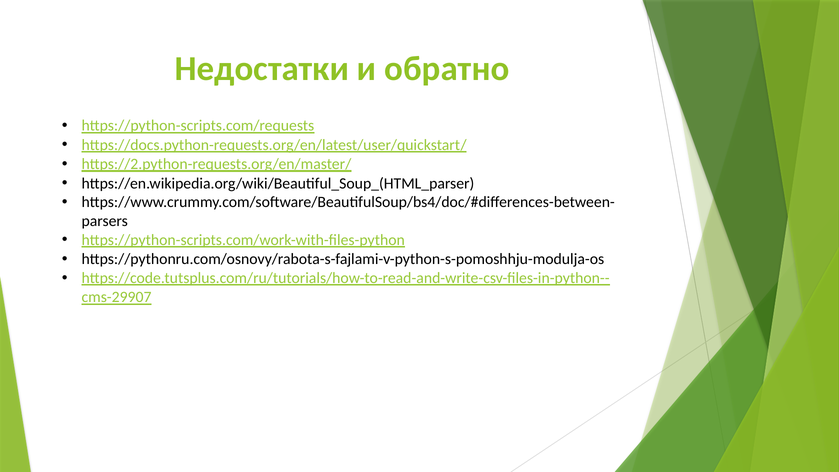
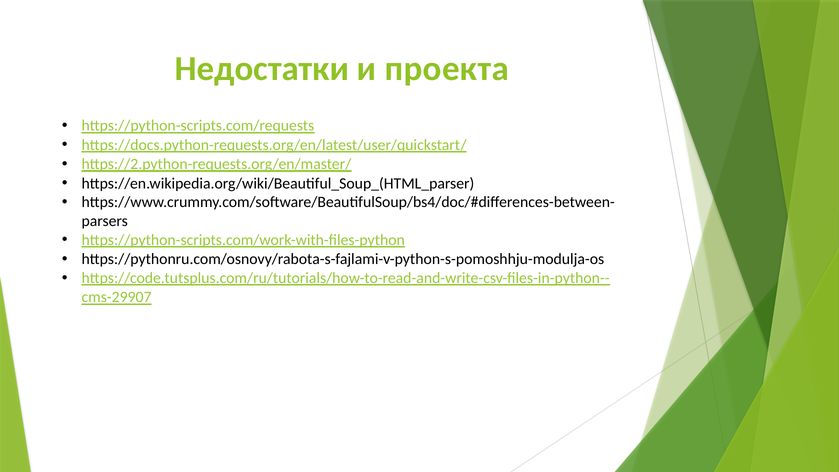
обратно: обратно -> проекта (447, 68)
